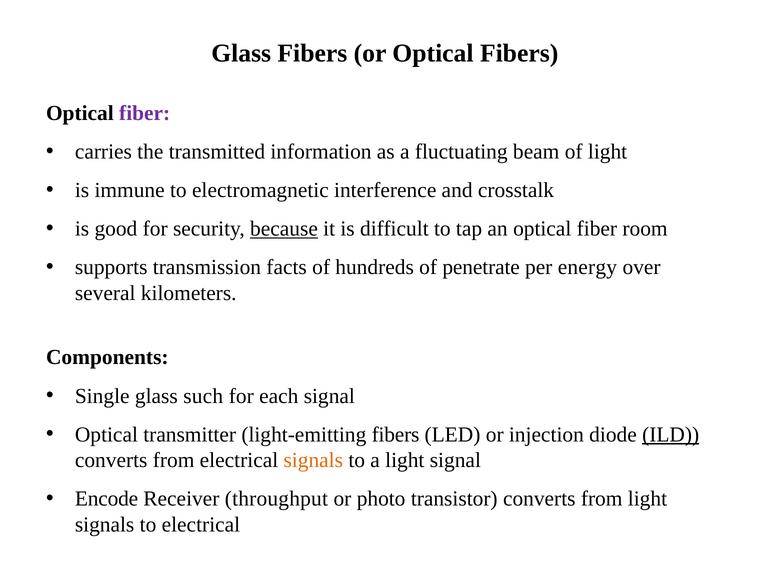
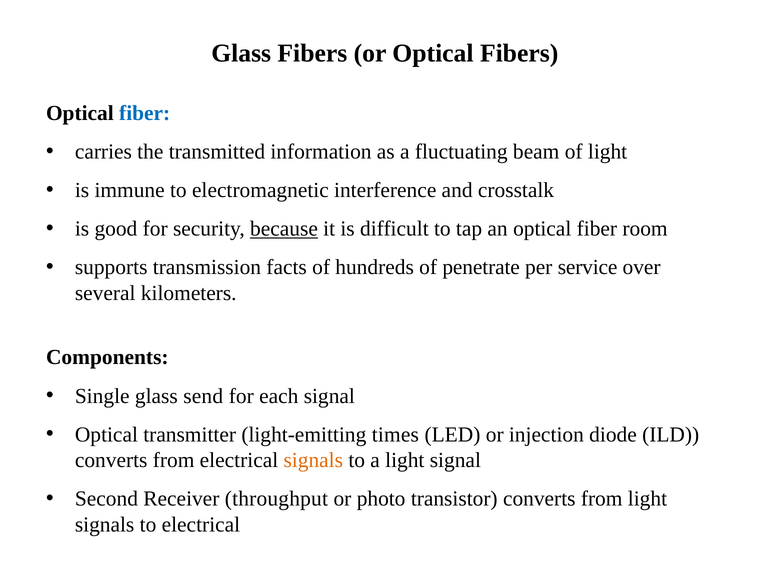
fiber colour: purple -> blue (145, 113)
energy: energy -> service (588, 267)
such: such -> send (203, 396)
light-emitting fibers: fibers -> times (395, 434)
ILD underline: present -> none (671, 434)
Encode: Encode -> Second (106, 498)
